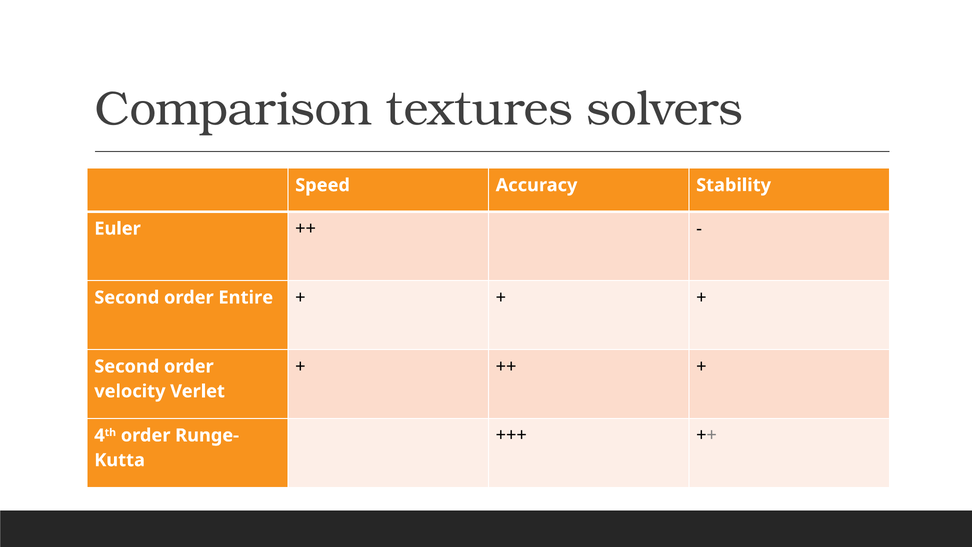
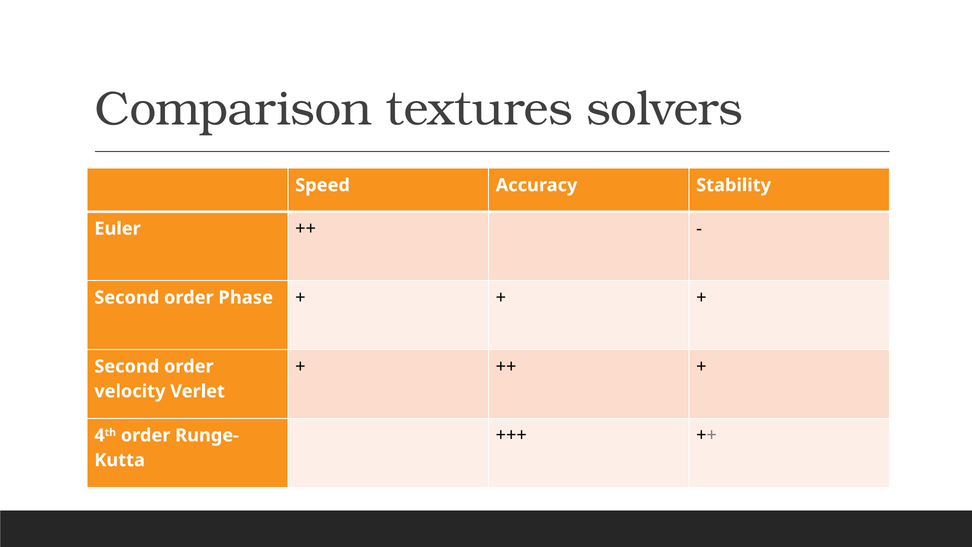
Entire: Entire -> Phase (246, 297)
